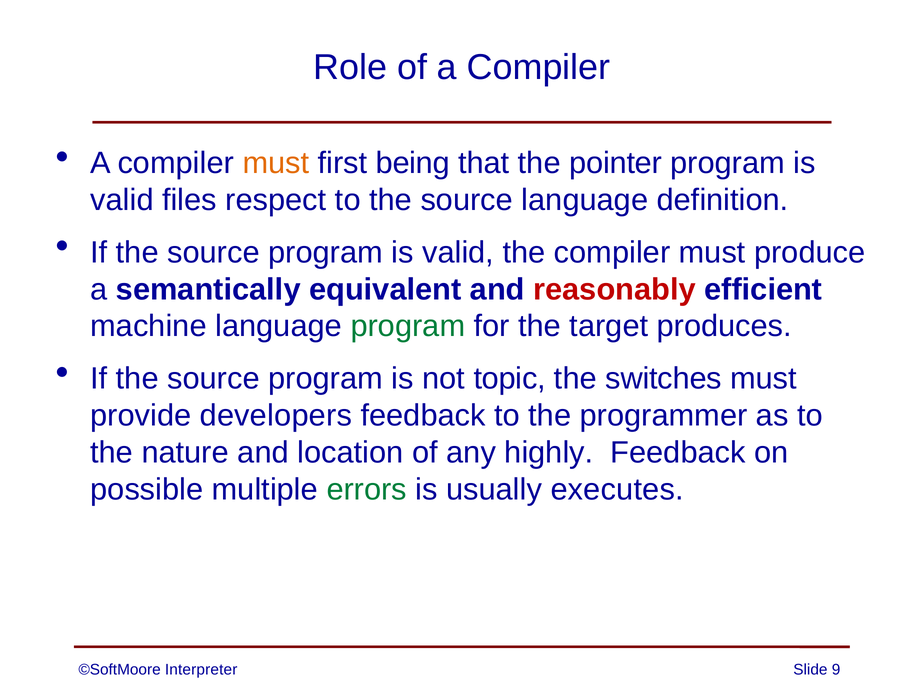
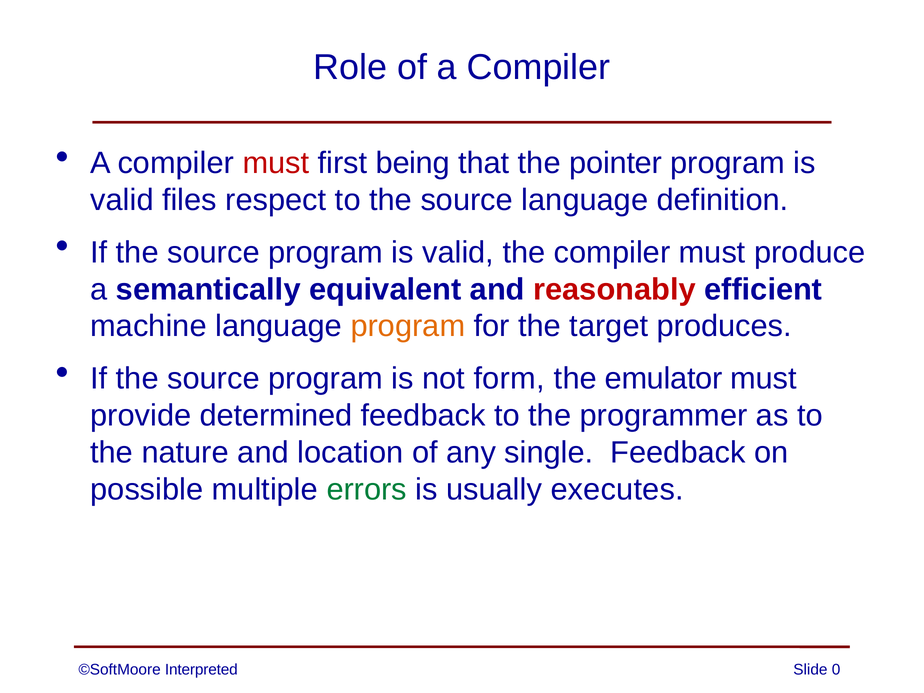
must colour: orange -> red (276, 163)
program colour: green -> orange (408, 326)
topic: topic -> form (509, 379)
switches: switches -> emulator (664, 379)
developers: developers -> determined (276, 416)
highly: highly -> single (549, 453)
Interpreter: Interpreter -> Interpreted (201, 669)
9: 9 -> 0 (836, 669)
